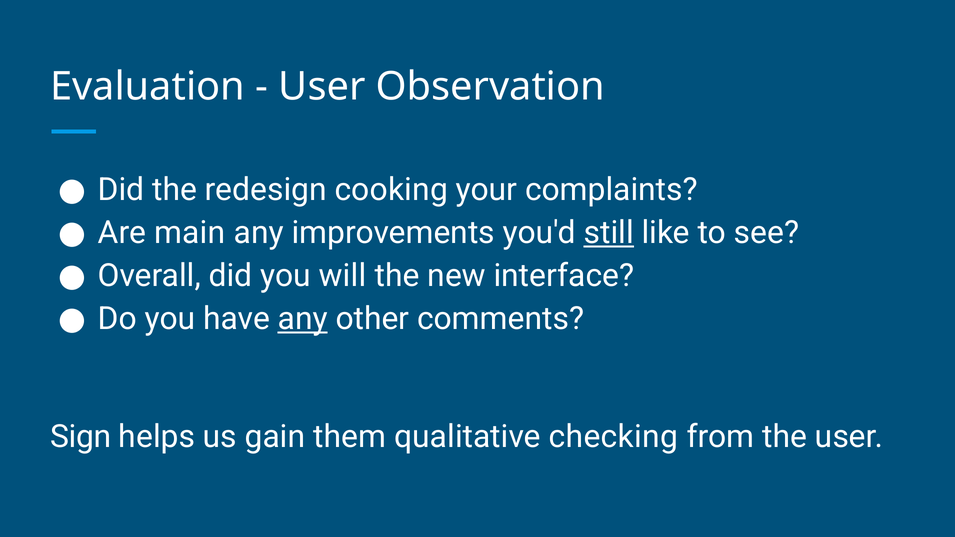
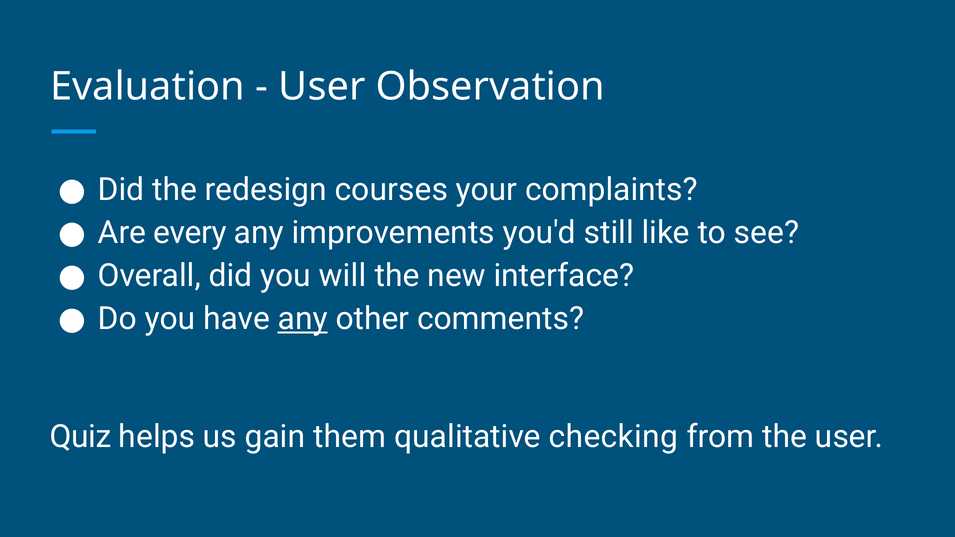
cooking: cooking -> courses (391, 190)
main: main -> every (190, 233)
still underline: present -> none (609, 233)
Sign: Sign -> Quiz (81, 437)
